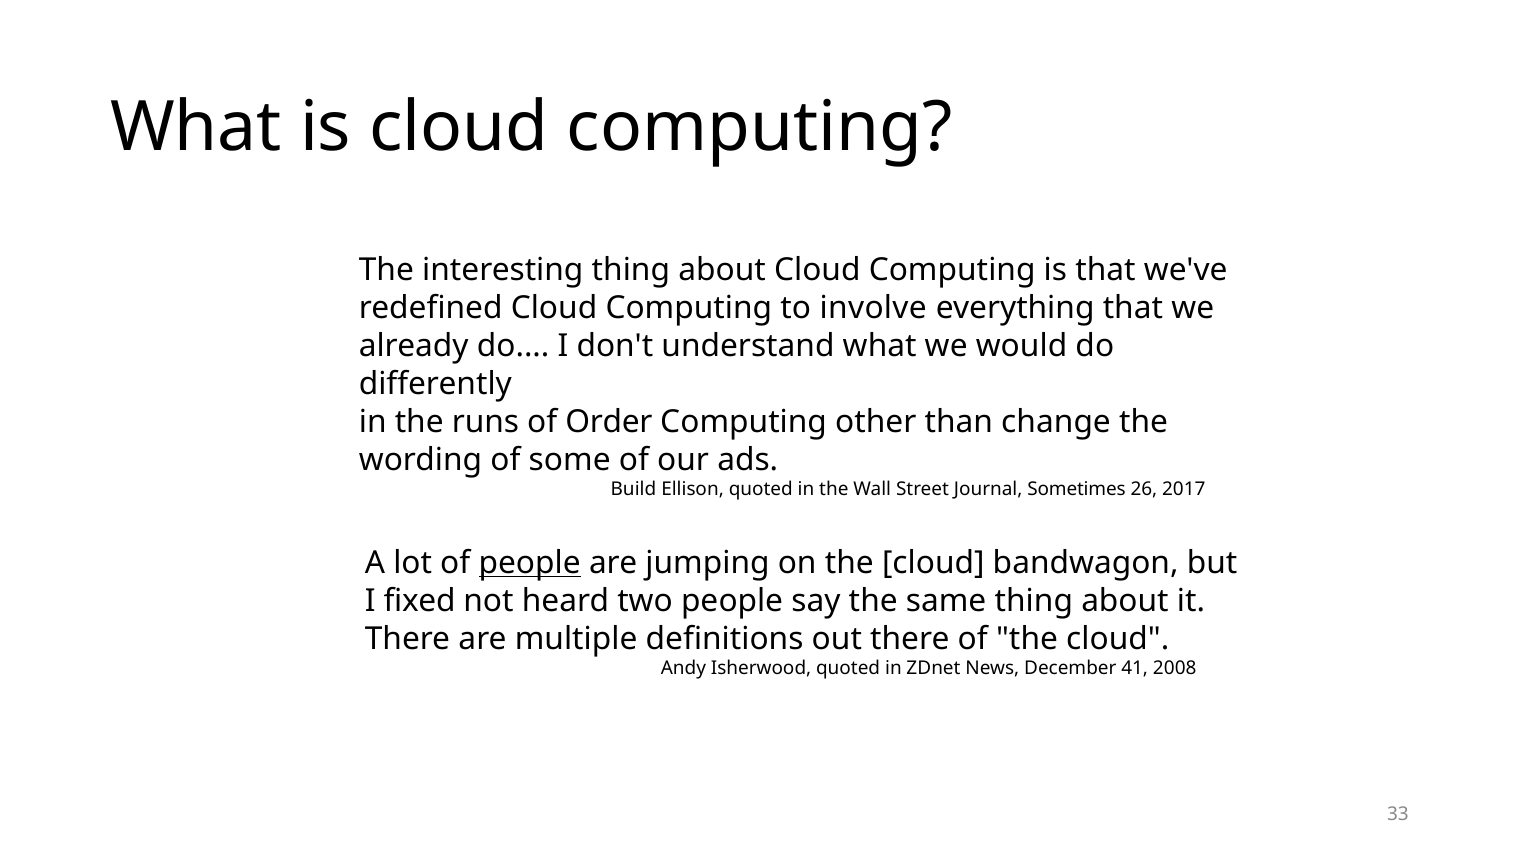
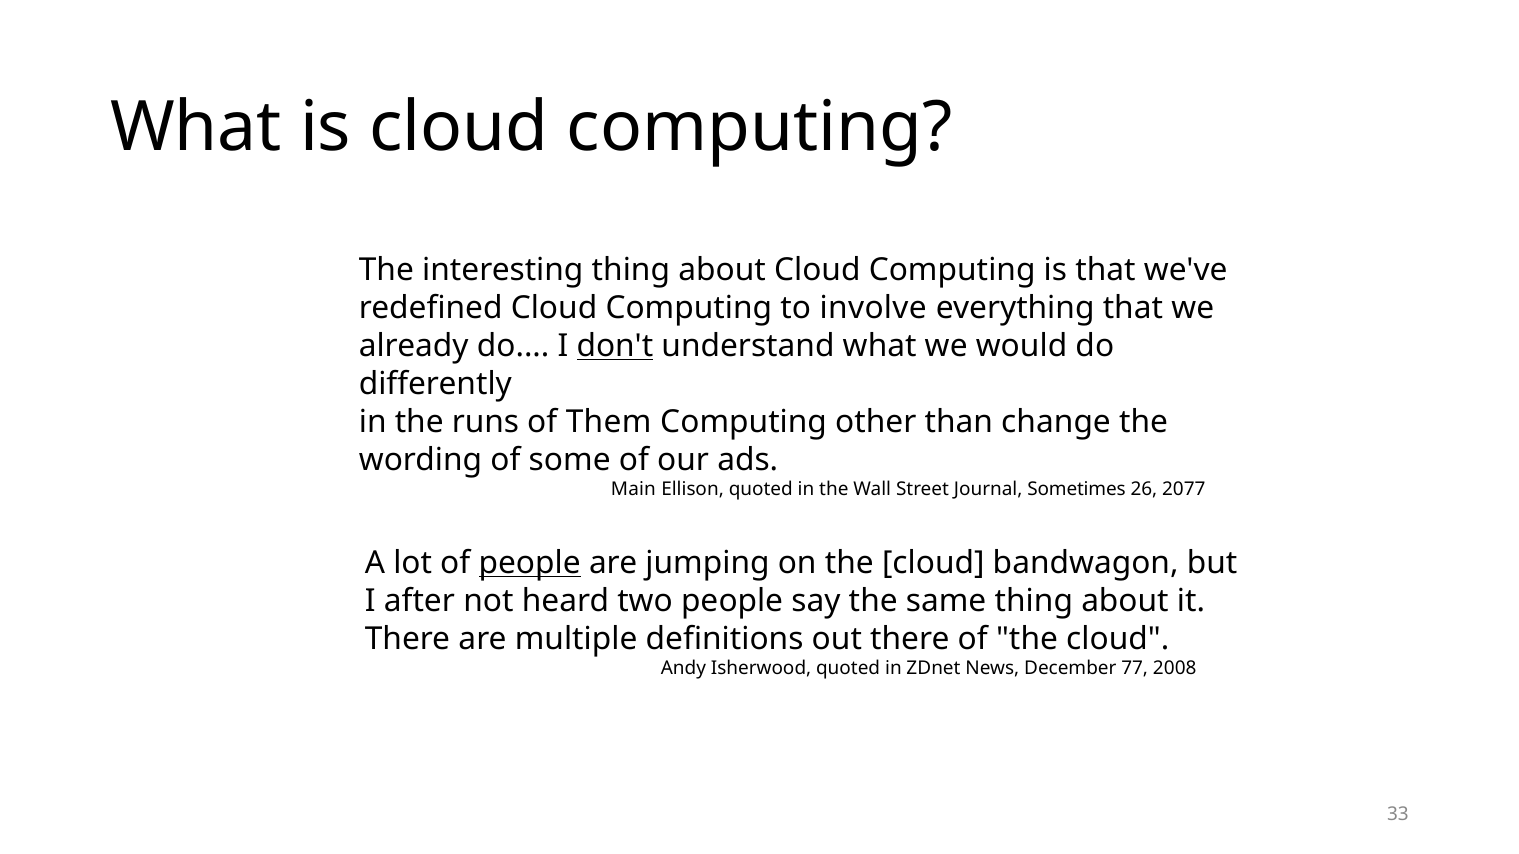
don't underline: none -> present (615, 346)
Order: Order -> Them (609, 422)
Build: Build -> Main (633, 489)
2017: 2017 -> 2077 (1184, 489)
fixed: fixed -> after (419, 601)
41: 41 -> 77 (1135, 669)
